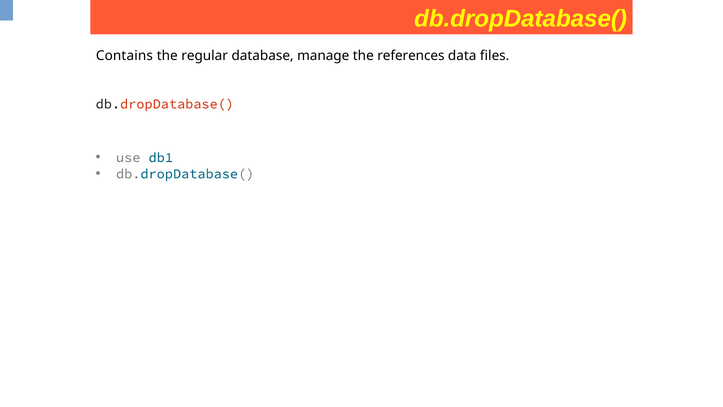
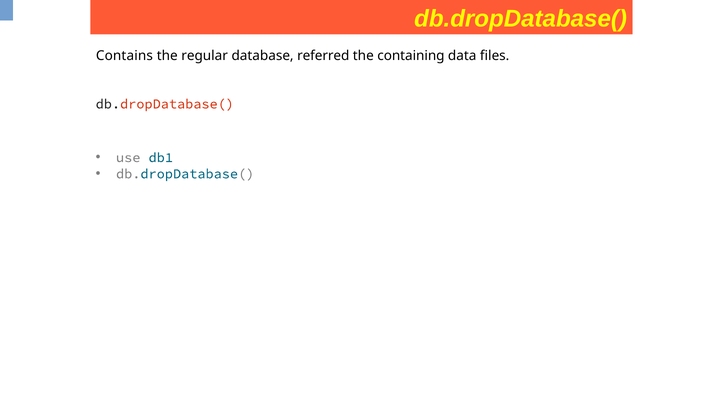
manage: manage -> referred (323, 56)
references: references -> containing (411, 56)
